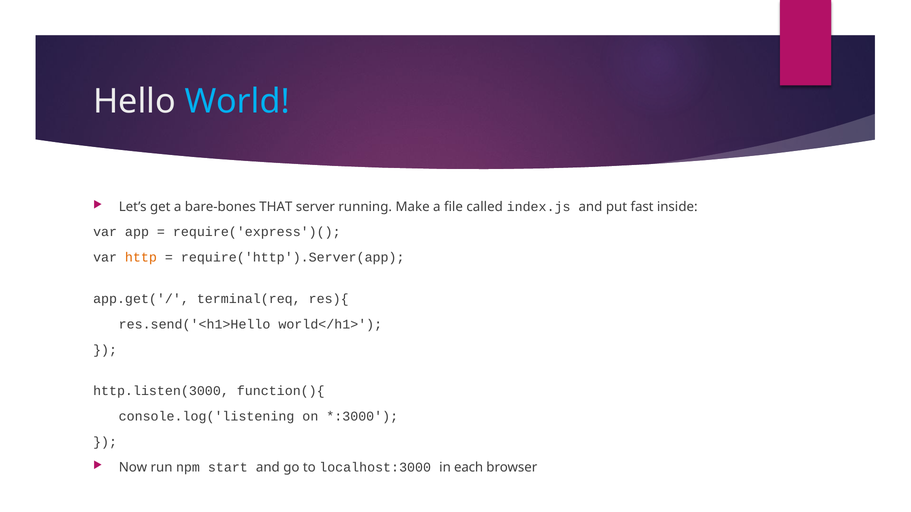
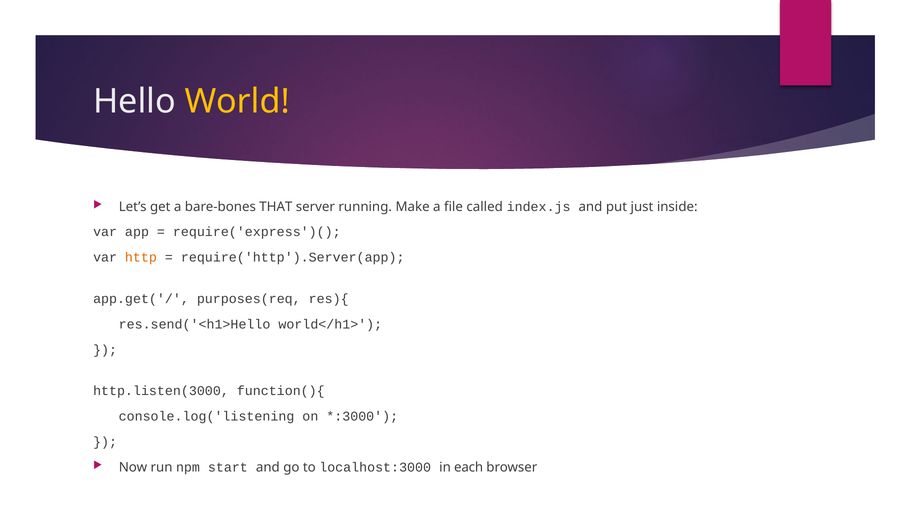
World colour: light blue -> yellow (237, 102)
fast: fast -> just (642, 207)
terminal(req: terminal(req -> purposes(req (249, 299)
